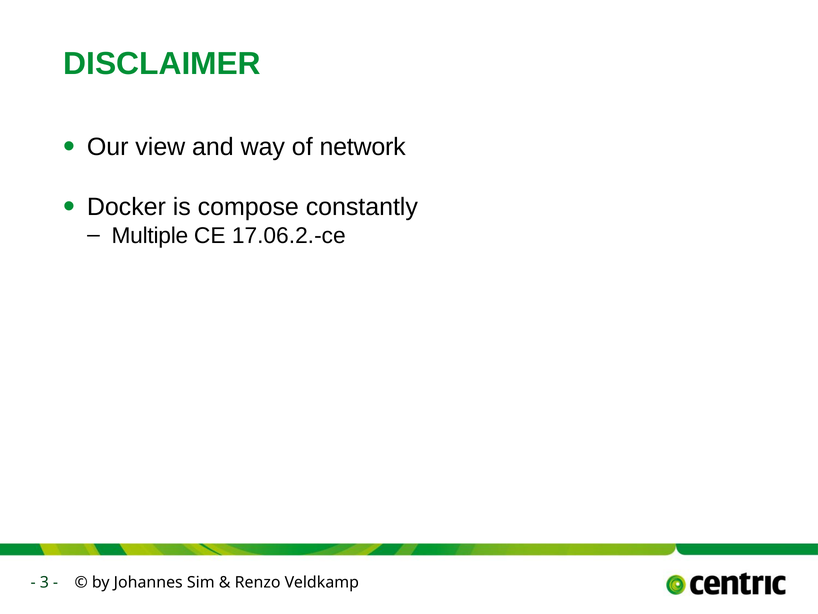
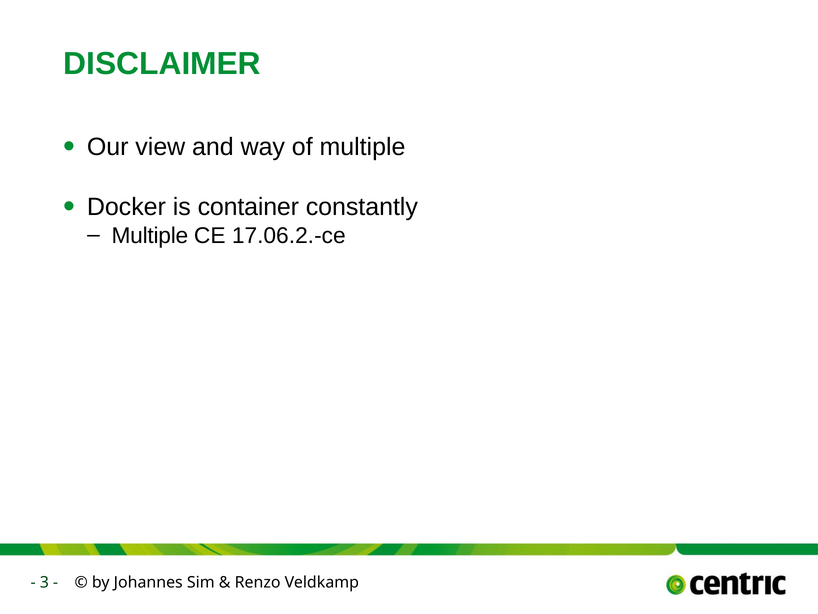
of network: network -> multiple (362, 147)
compose: compose -> container (248, 207)
